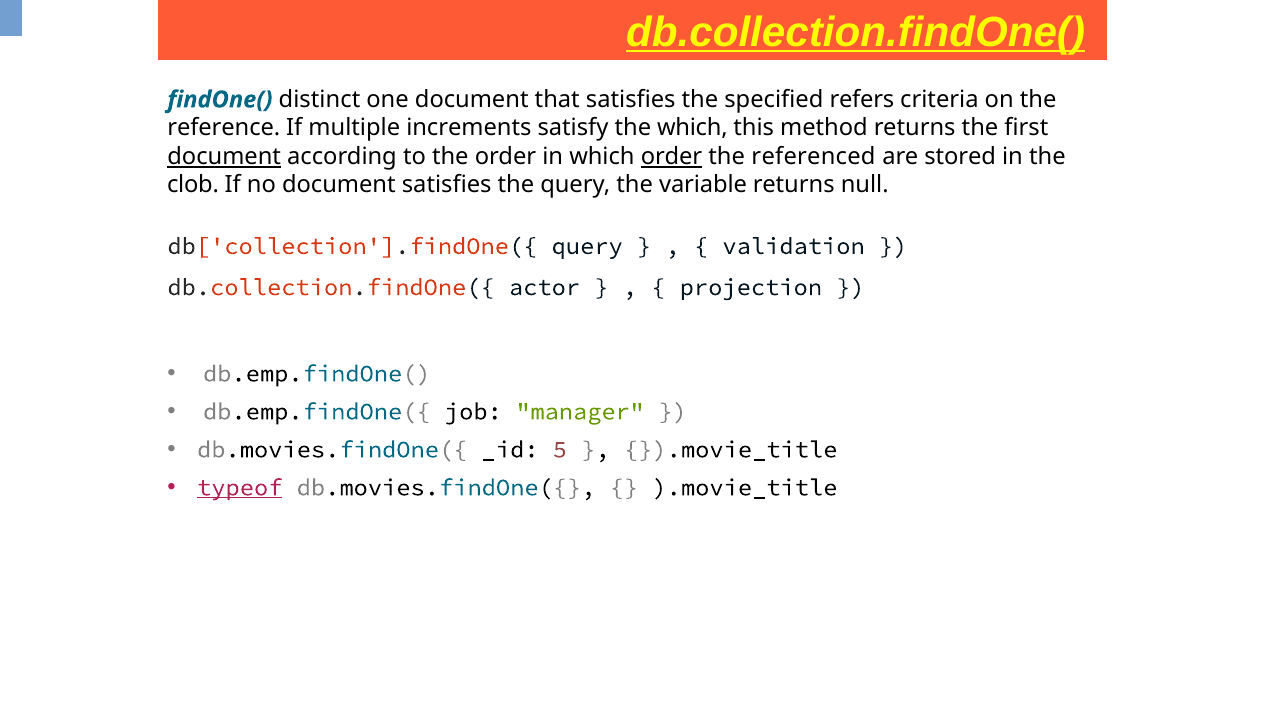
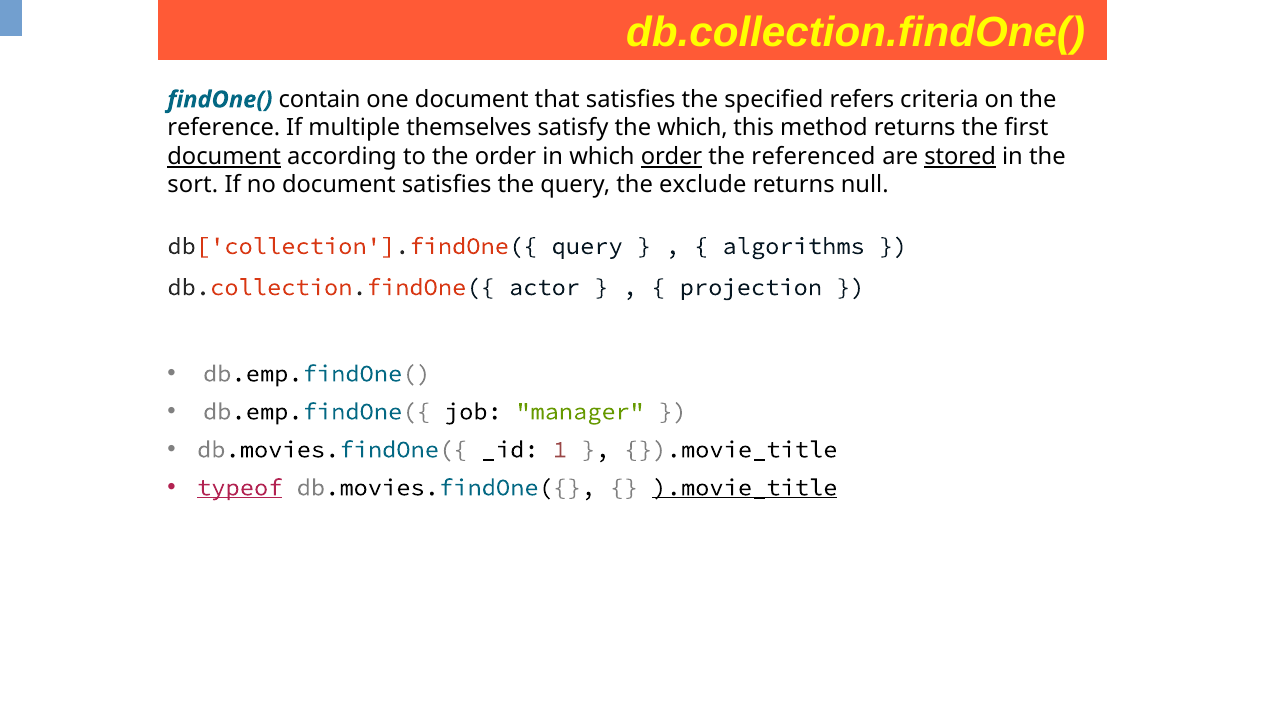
db.collection.findOne( underline: present -> none (856, 33)
distinct: distinct -> contain (320, 100)
increments: increments -> themselves (469, 128)
stored underline: none -> present (960, 157)
clob: clob -> sort (193, 185)
variable: variable -> exclude (703, 185)
validation: validation -> algorithms (794, 246)
5: 5 -> 1 (560, 449)
).movie_title underline: none -> present (745, 487)
